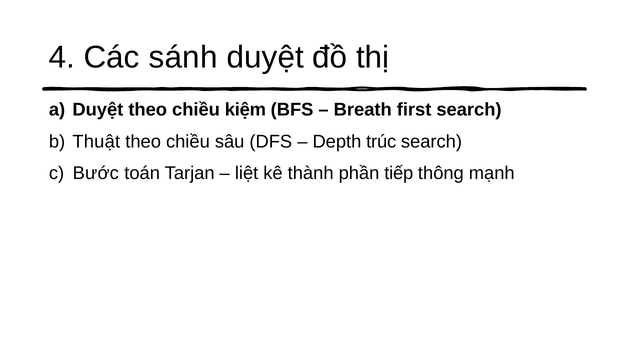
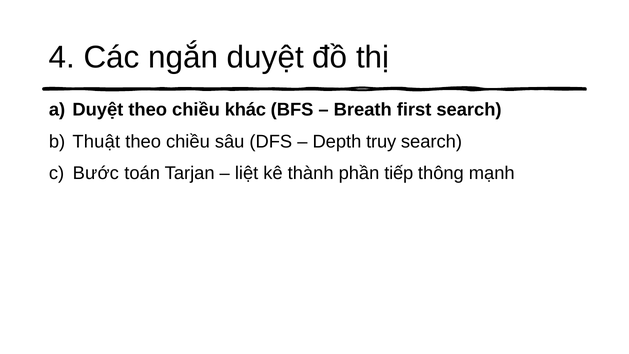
sánh: sánh -> ngắn (183, 58)
kiệm: kiệm -> khác (245, 110)
trúc: trúc -> truy (381, 141)
